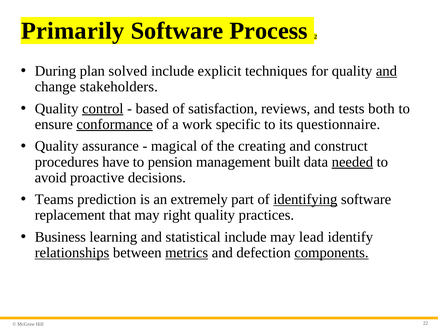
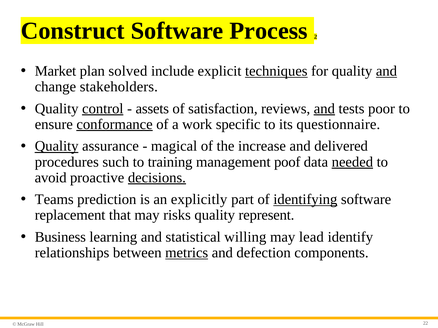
Primarily: Primarily -> Construct (73, 31)
During: During -> Market (55, 71)
techniques underline: none -> present (276, 71)
based: based -> assets (152, 109)
and underline: none -> present (324, 109)
both: both -> poor (382, 109)
Quality underline: none -> present (57, 146)
creating: creating -> increase (262, 146)
construct: construct -> delivered (341, 146)
have: have -> such (116, 162)
pension: pension -> training (170, 162)
built: built -> poof (287, 162)
decisions underline: none -> present (157, 178)
extremely: extremely -> explicitly (199, 200)
right: right -> risks (177, 215)
practices: practices -> represent (266, 215)
statistical include: include -> willing (245, 237)
relationships underline: present -> none (72, 253)
components underline: present -> none (331, 253)
